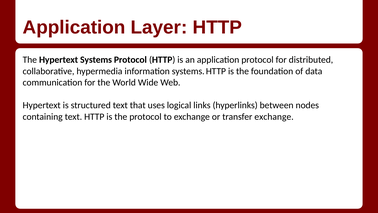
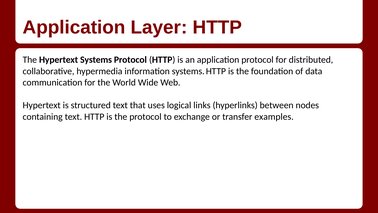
transfer exchange: exchange -> examples (274, 116)
